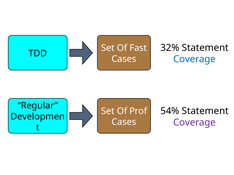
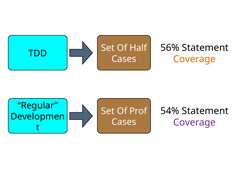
32%: 32% -> 56% (170, 48)
Fast: Fast -> Half (138, 48)
Coverage colour: blue -> orange (195, 59)
